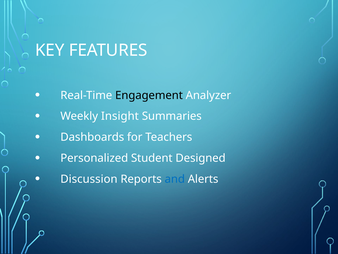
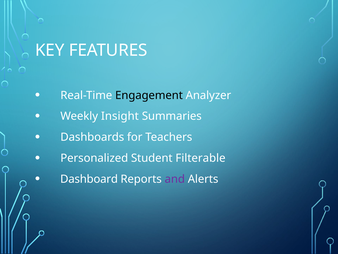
Designed: Designed -> Filterable (200, 158)
Discussion: Discussion -> Dashboard (89, 179)
and colour: blue -> purple (175, 179)
